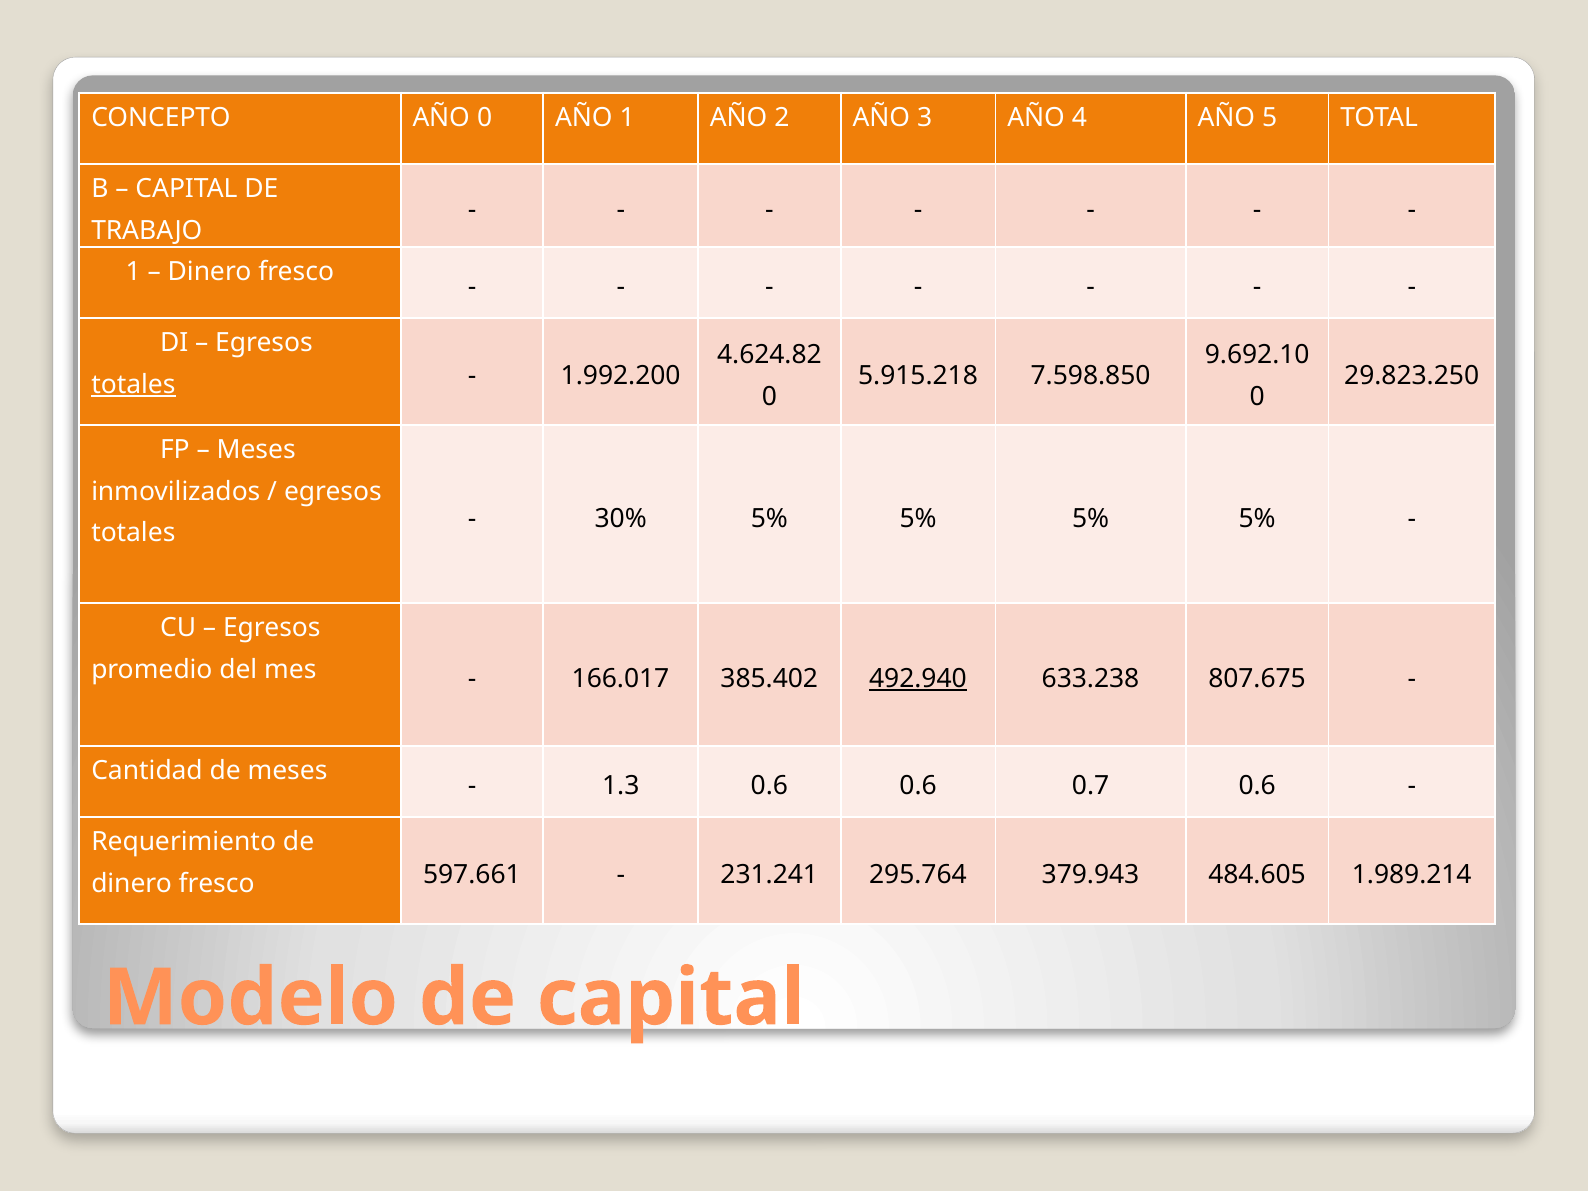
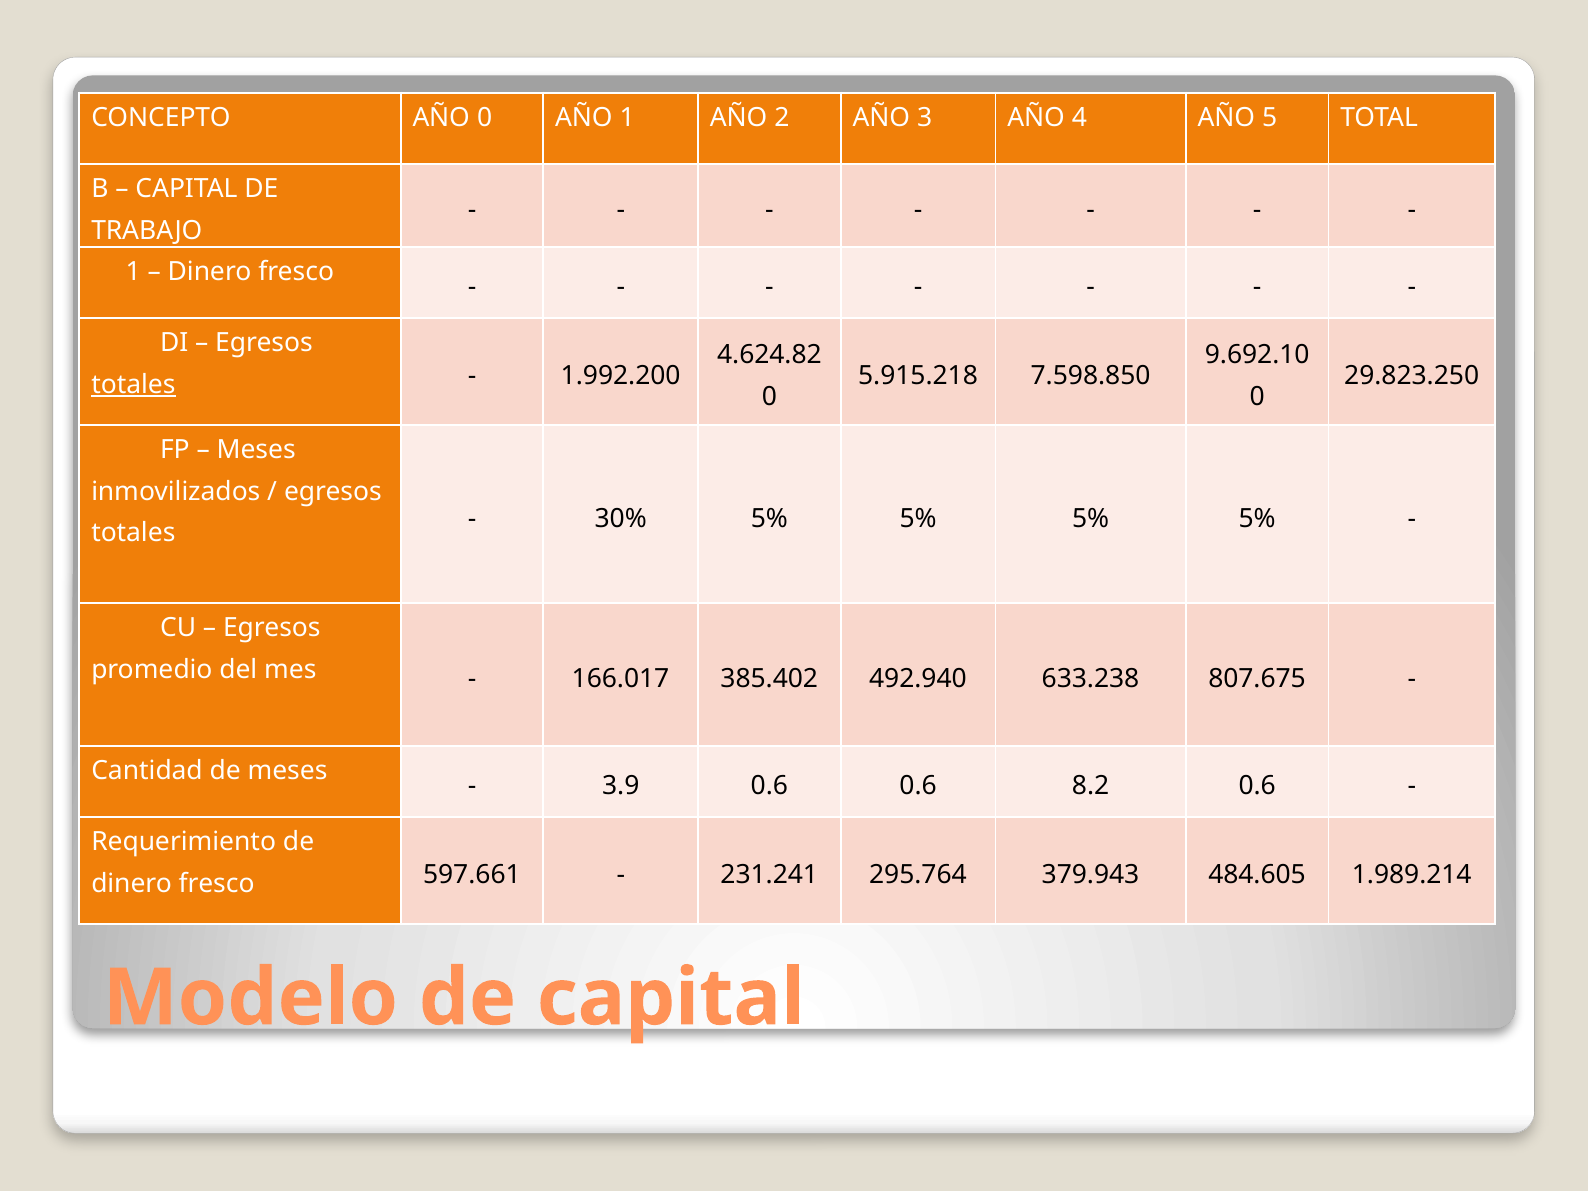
492.940 underline: present -> none (918, 679)
1.3: 1.3 -> 3.9 (621, 786)
0.7: 0.7 -> 8.2 (1091, 786)
